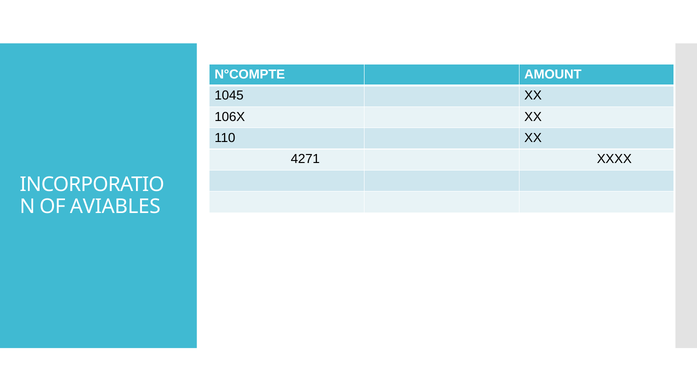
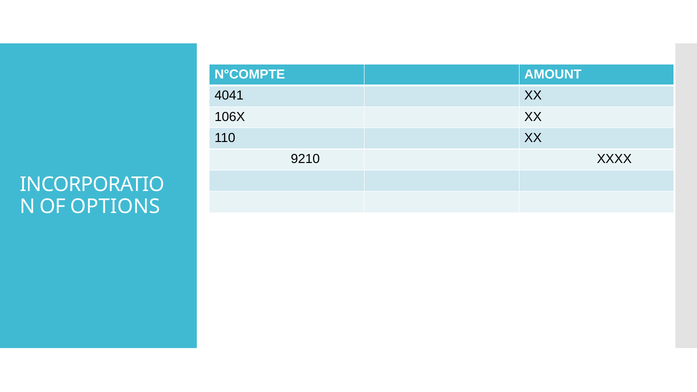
1045: 1045 -> 4041 (229, 96)
4271: 4271 -> 9210 (305, 159)
AVIABLES: AVIABLES -> OPTIONS (115, 207)
